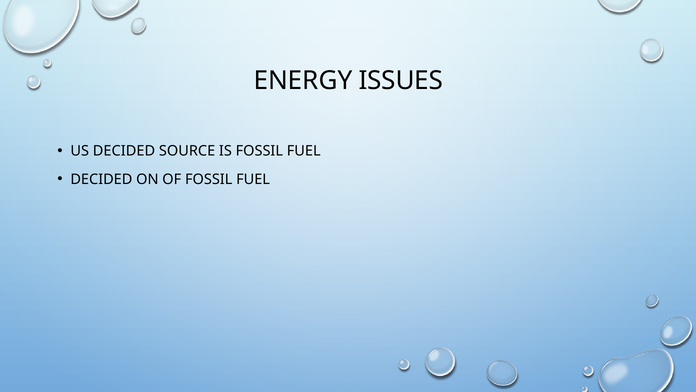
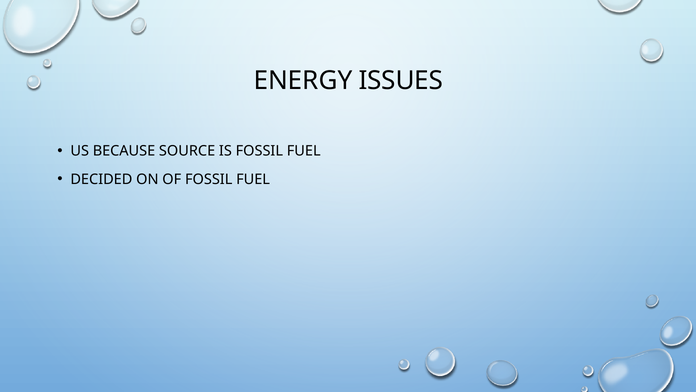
US DECIDED: DECIDED -> BECAUSE (124, 151)
